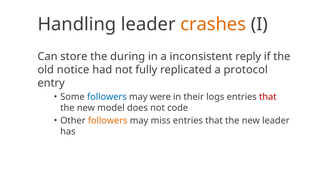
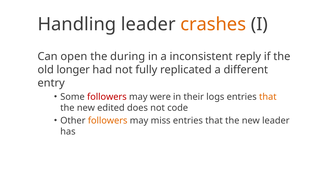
store: store -> open (74, 57)
notice: notice -> longer (73, 70)
protocol: protocol -> different (246, 70)
followers colour: blue -> red (107, 97)
that colour: red -> orange (268, 97)
model: model -> edited (111, 108)
